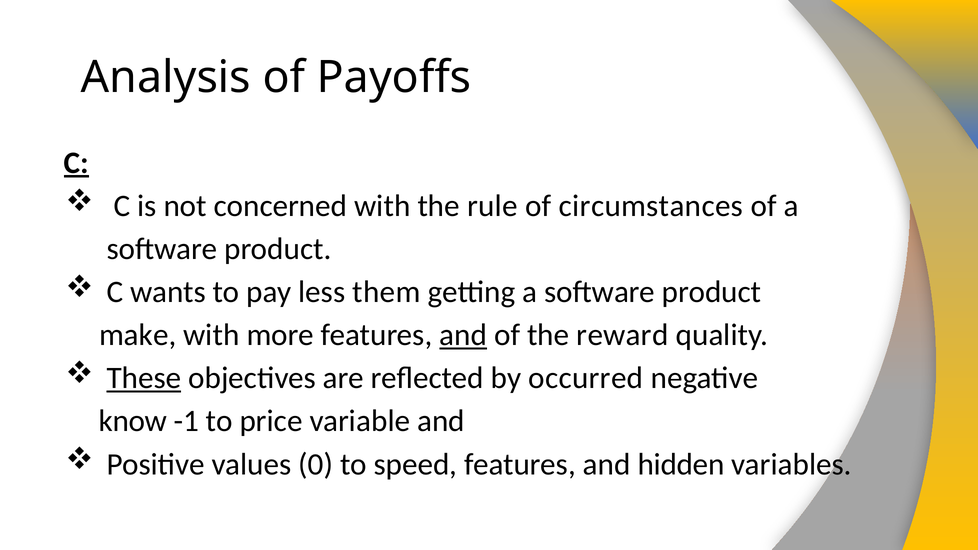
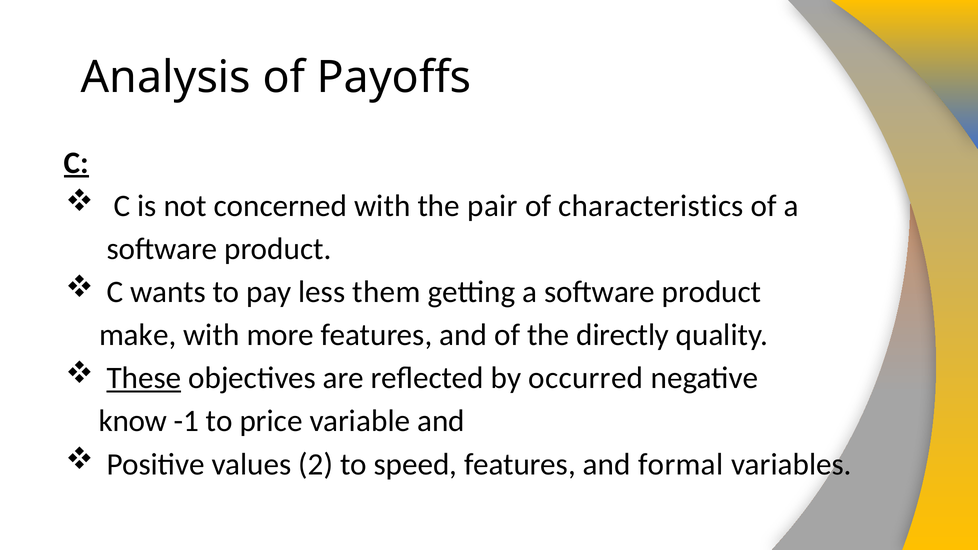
rule: rule -> pair (492, 206)
circumstances: circumstances -> characteristics (651, 206)
and underline: present -> none (463, 335)
reward: reward -> directly (623, 335)
0: 0 -> 2 (316, 464)
hidden: hidden -> formal (681, 464)
